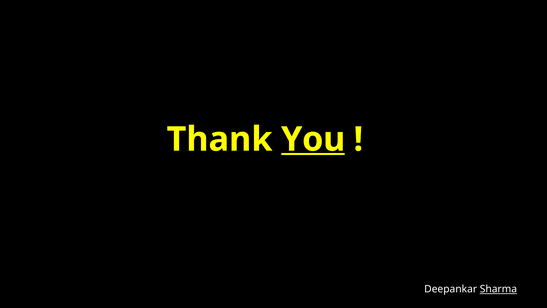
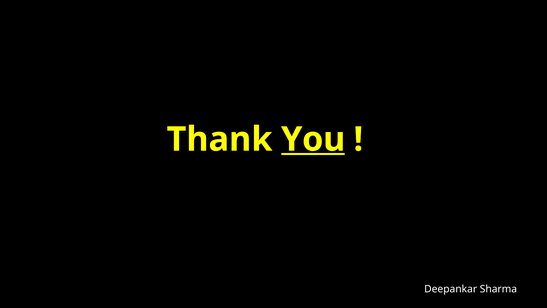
Sharma underline: present -> none (498, 289)
